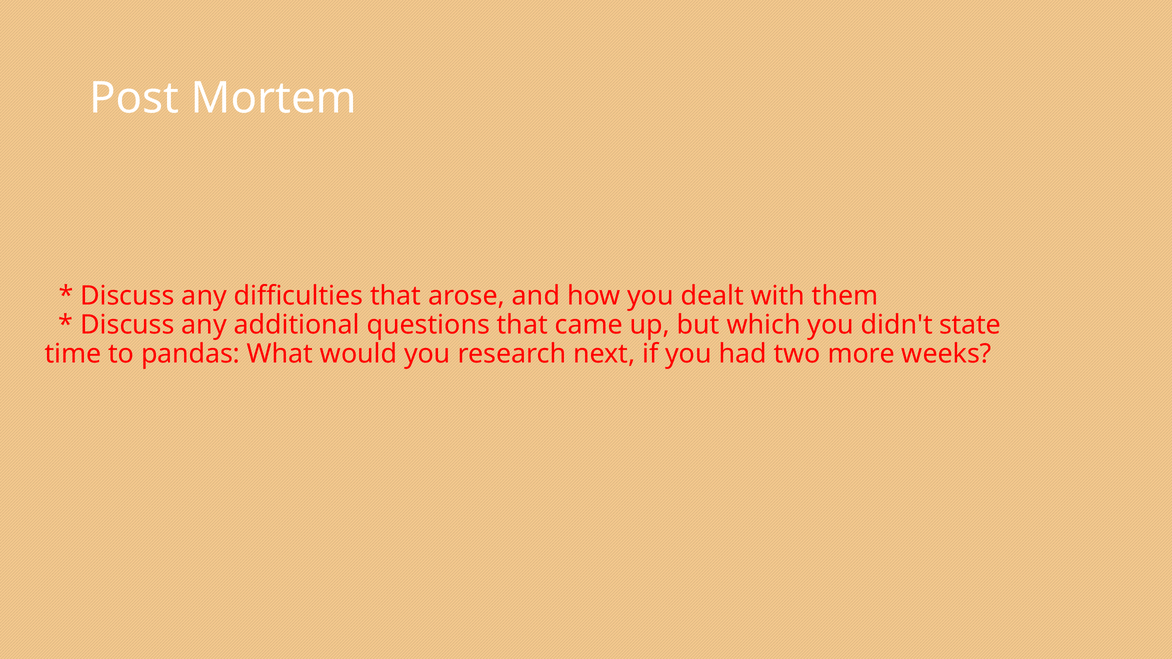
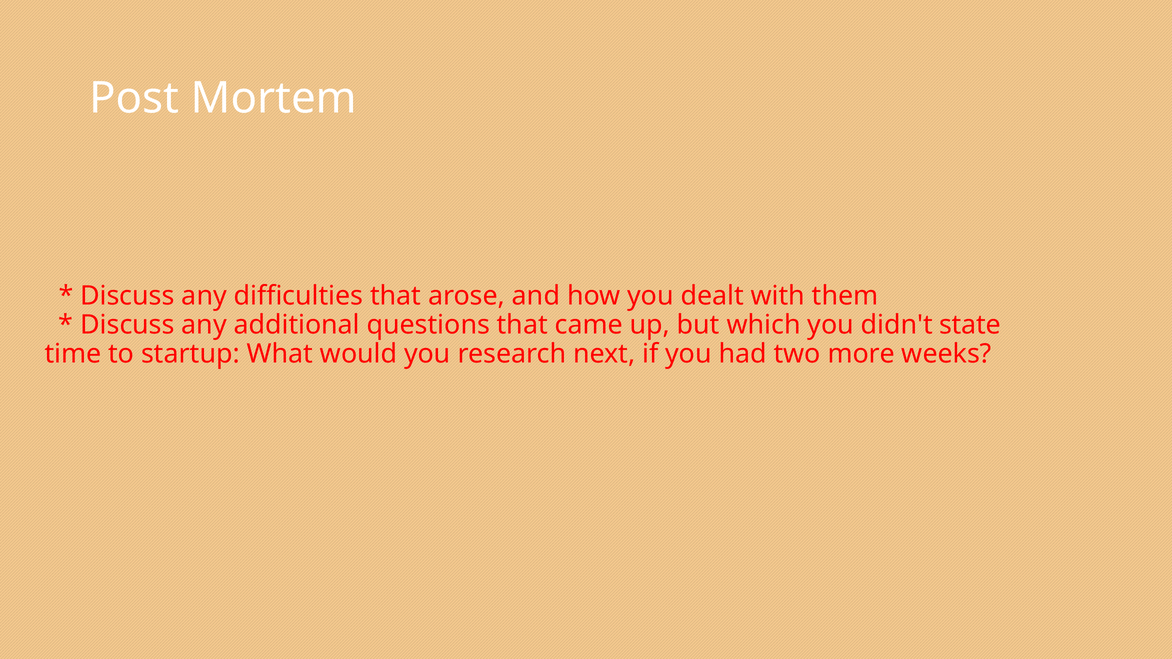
pandas: pandas -> startup (190, 354)
